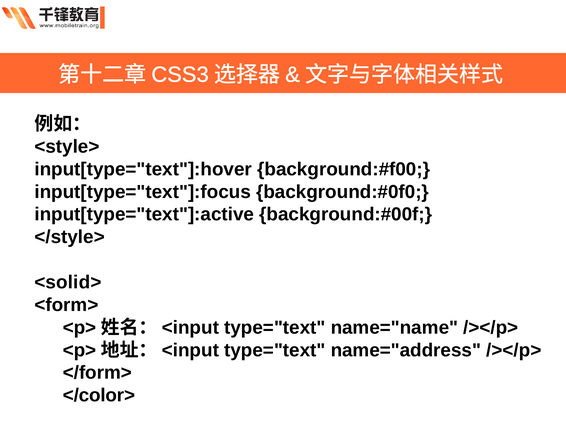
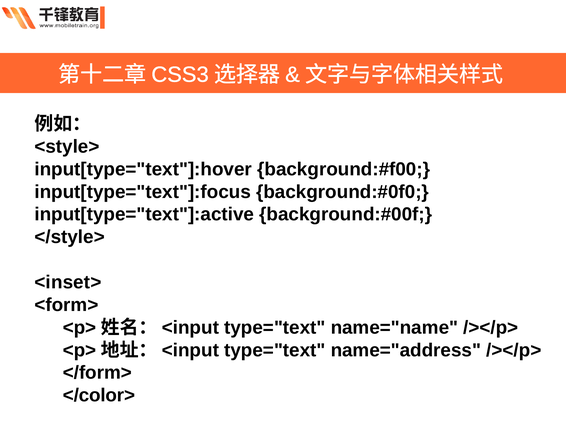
<solid>: <solid> -> <inset> (68, 283)
